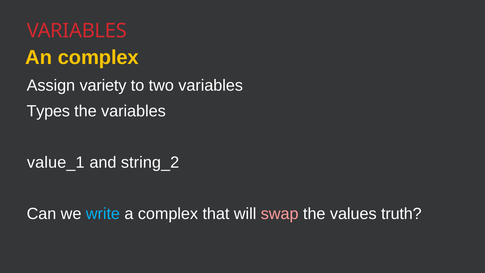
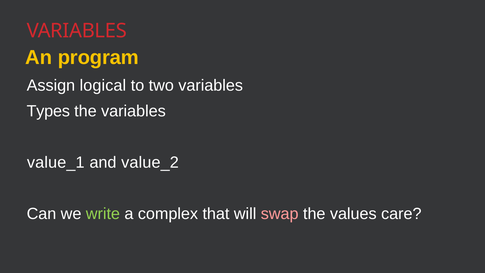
An complex: complex -> program (98, 58)
variety: variety -> logical (103, 85)
string_2: string_2 -> value_2 (150, 162)
write colour: light blue -> light green (103, 214)
truth: truth -> care (401, 214)
